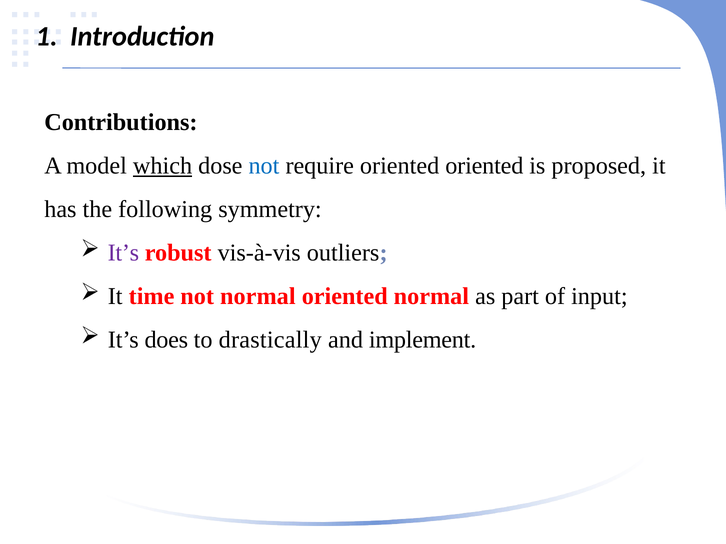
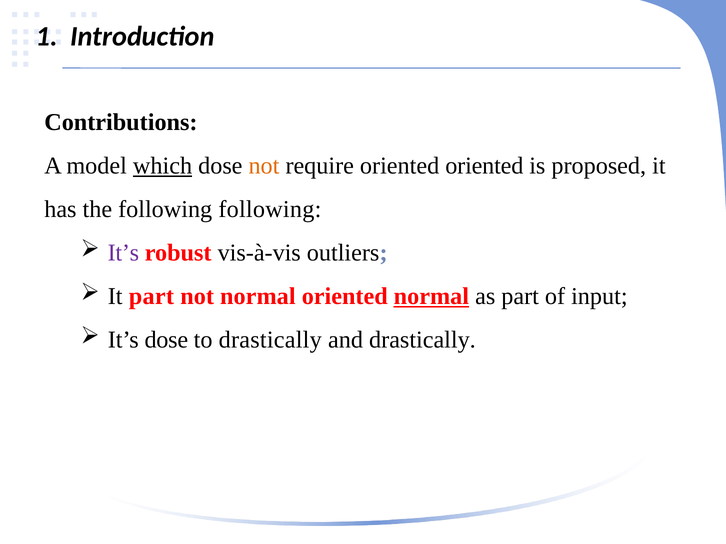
not colour: blue -> orange (264, 166)
following symmetry: symmetry -> following (270, 209)
It time: time -> part (151, 297)
normal underline: none -> present (431, 297)
It’s does: does -> dose (166, 340)
and implement: implement -> drastically (422, 340)
